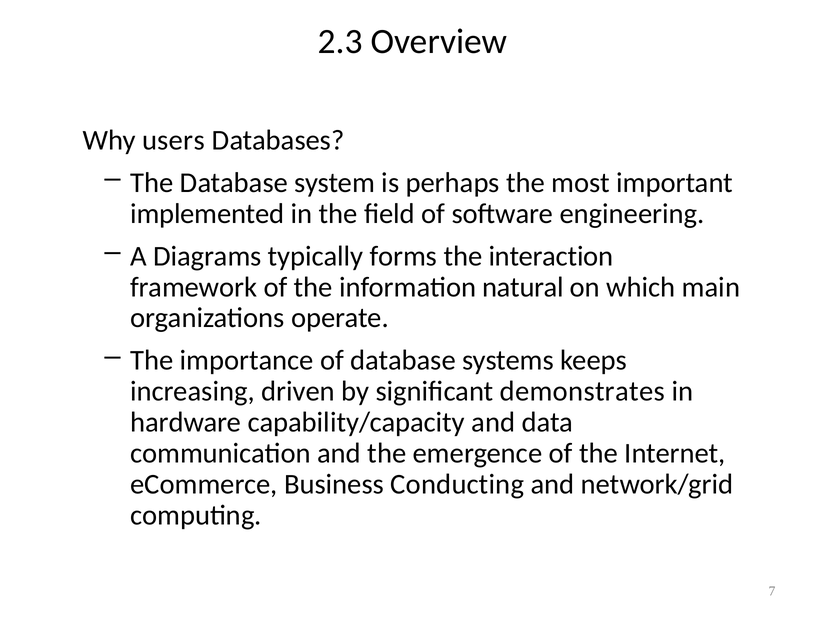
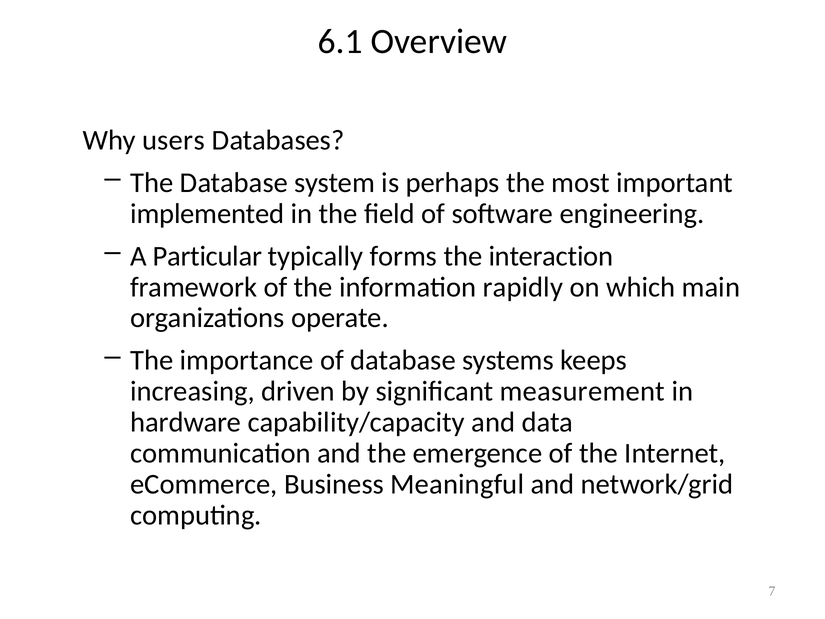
2.3: 2.3 -> 6.1 (340, 42)
Diagrams: Diagrams -> Particular (207, 256)
natural: natural -> rapidly (523, 287)
demonstrates: demonstrates -> measurement (582, 391)
Conducting: Conducting -> Meaningful (457, 484)
